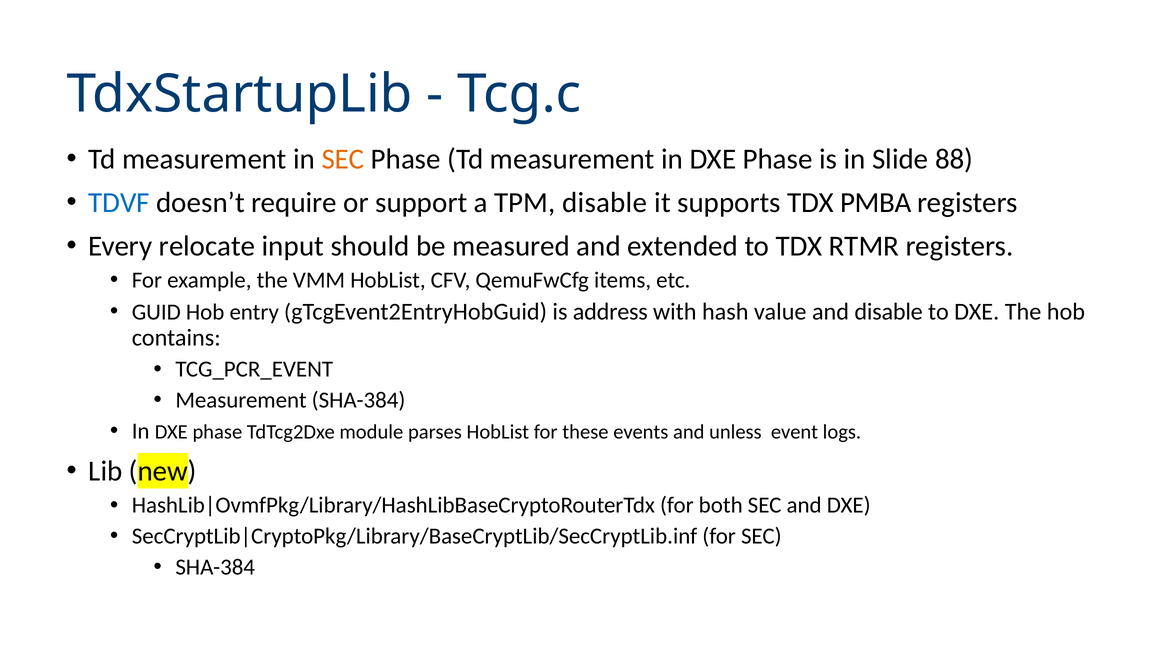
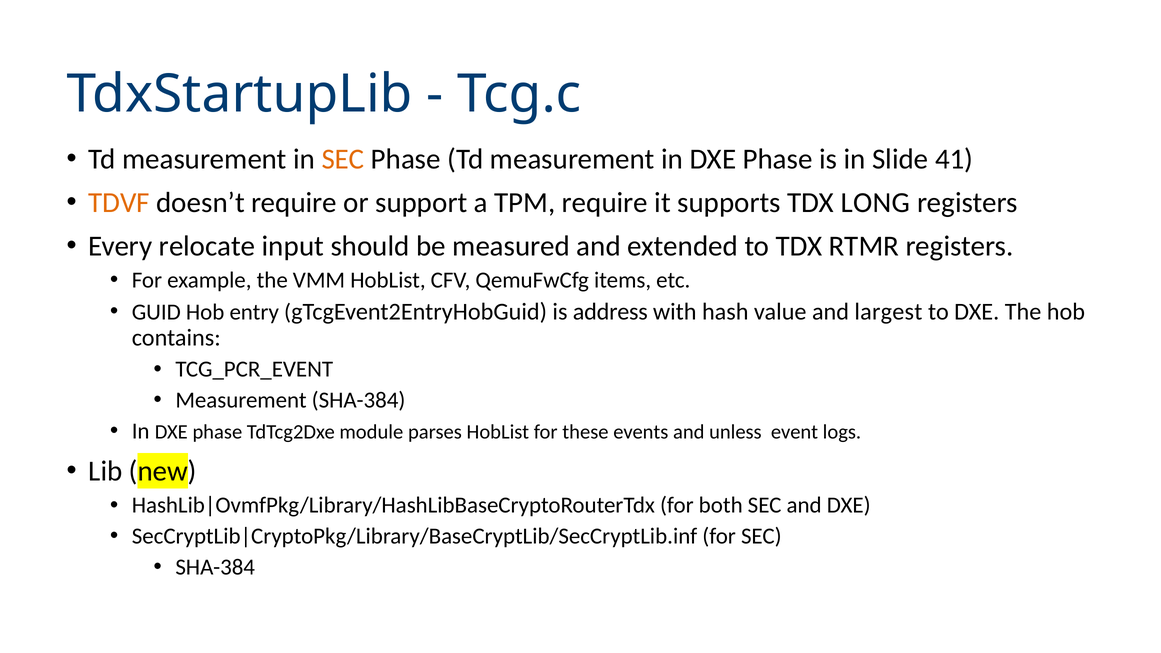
88: 88 -> 41 (954, 159)
TDVF colour: blue -> orange (119, 203)
TPM disable: disable -> require (605, 203)
PMBA: PMBA -> LONG (875, 203)
and disable: disable -> largest (888, 312)
